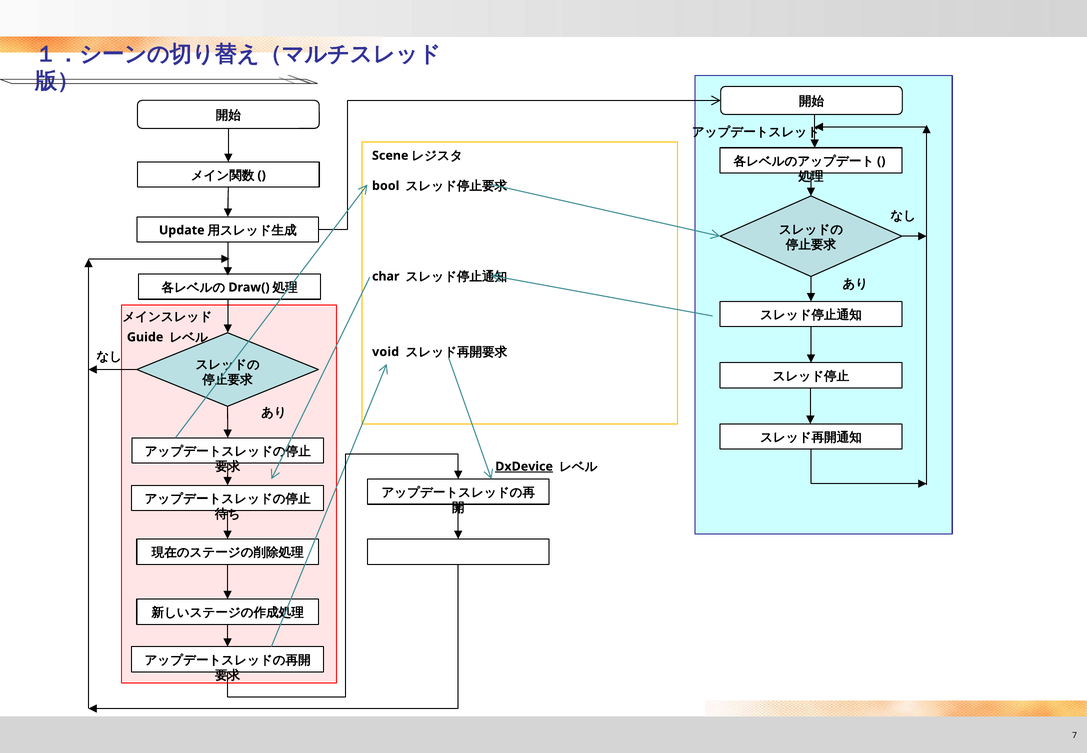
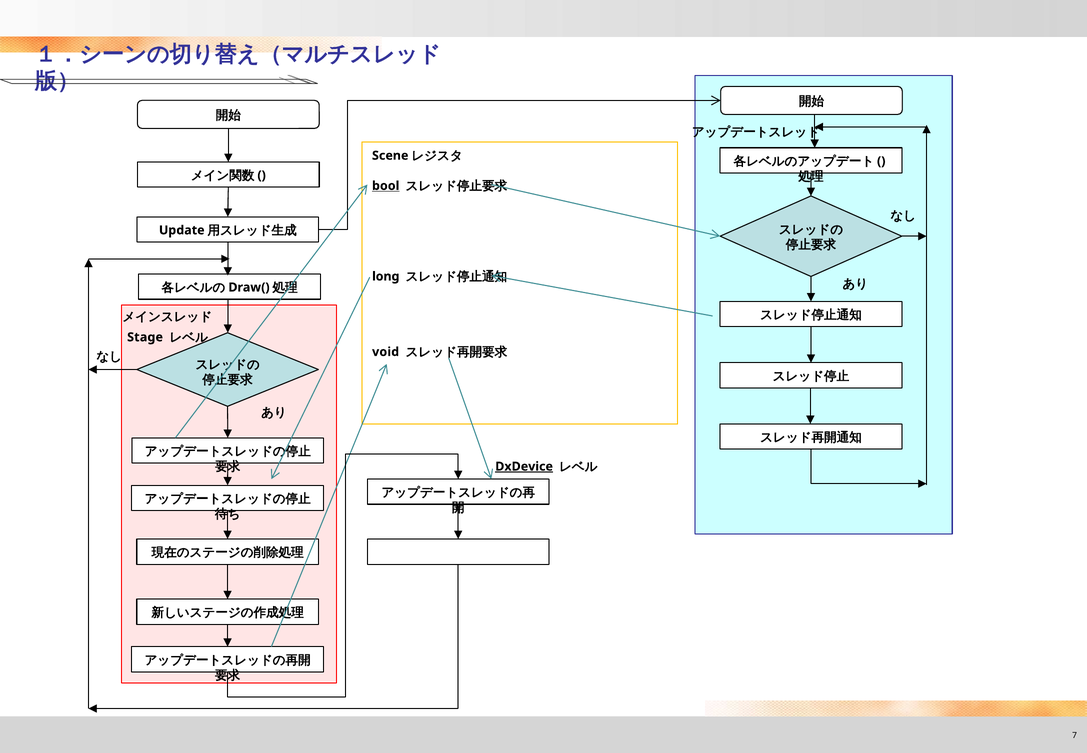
bool underline: none -> present (386, 186)
char: char -> long (386, 276)
Guide: Guide -> Stage (145, 337)
